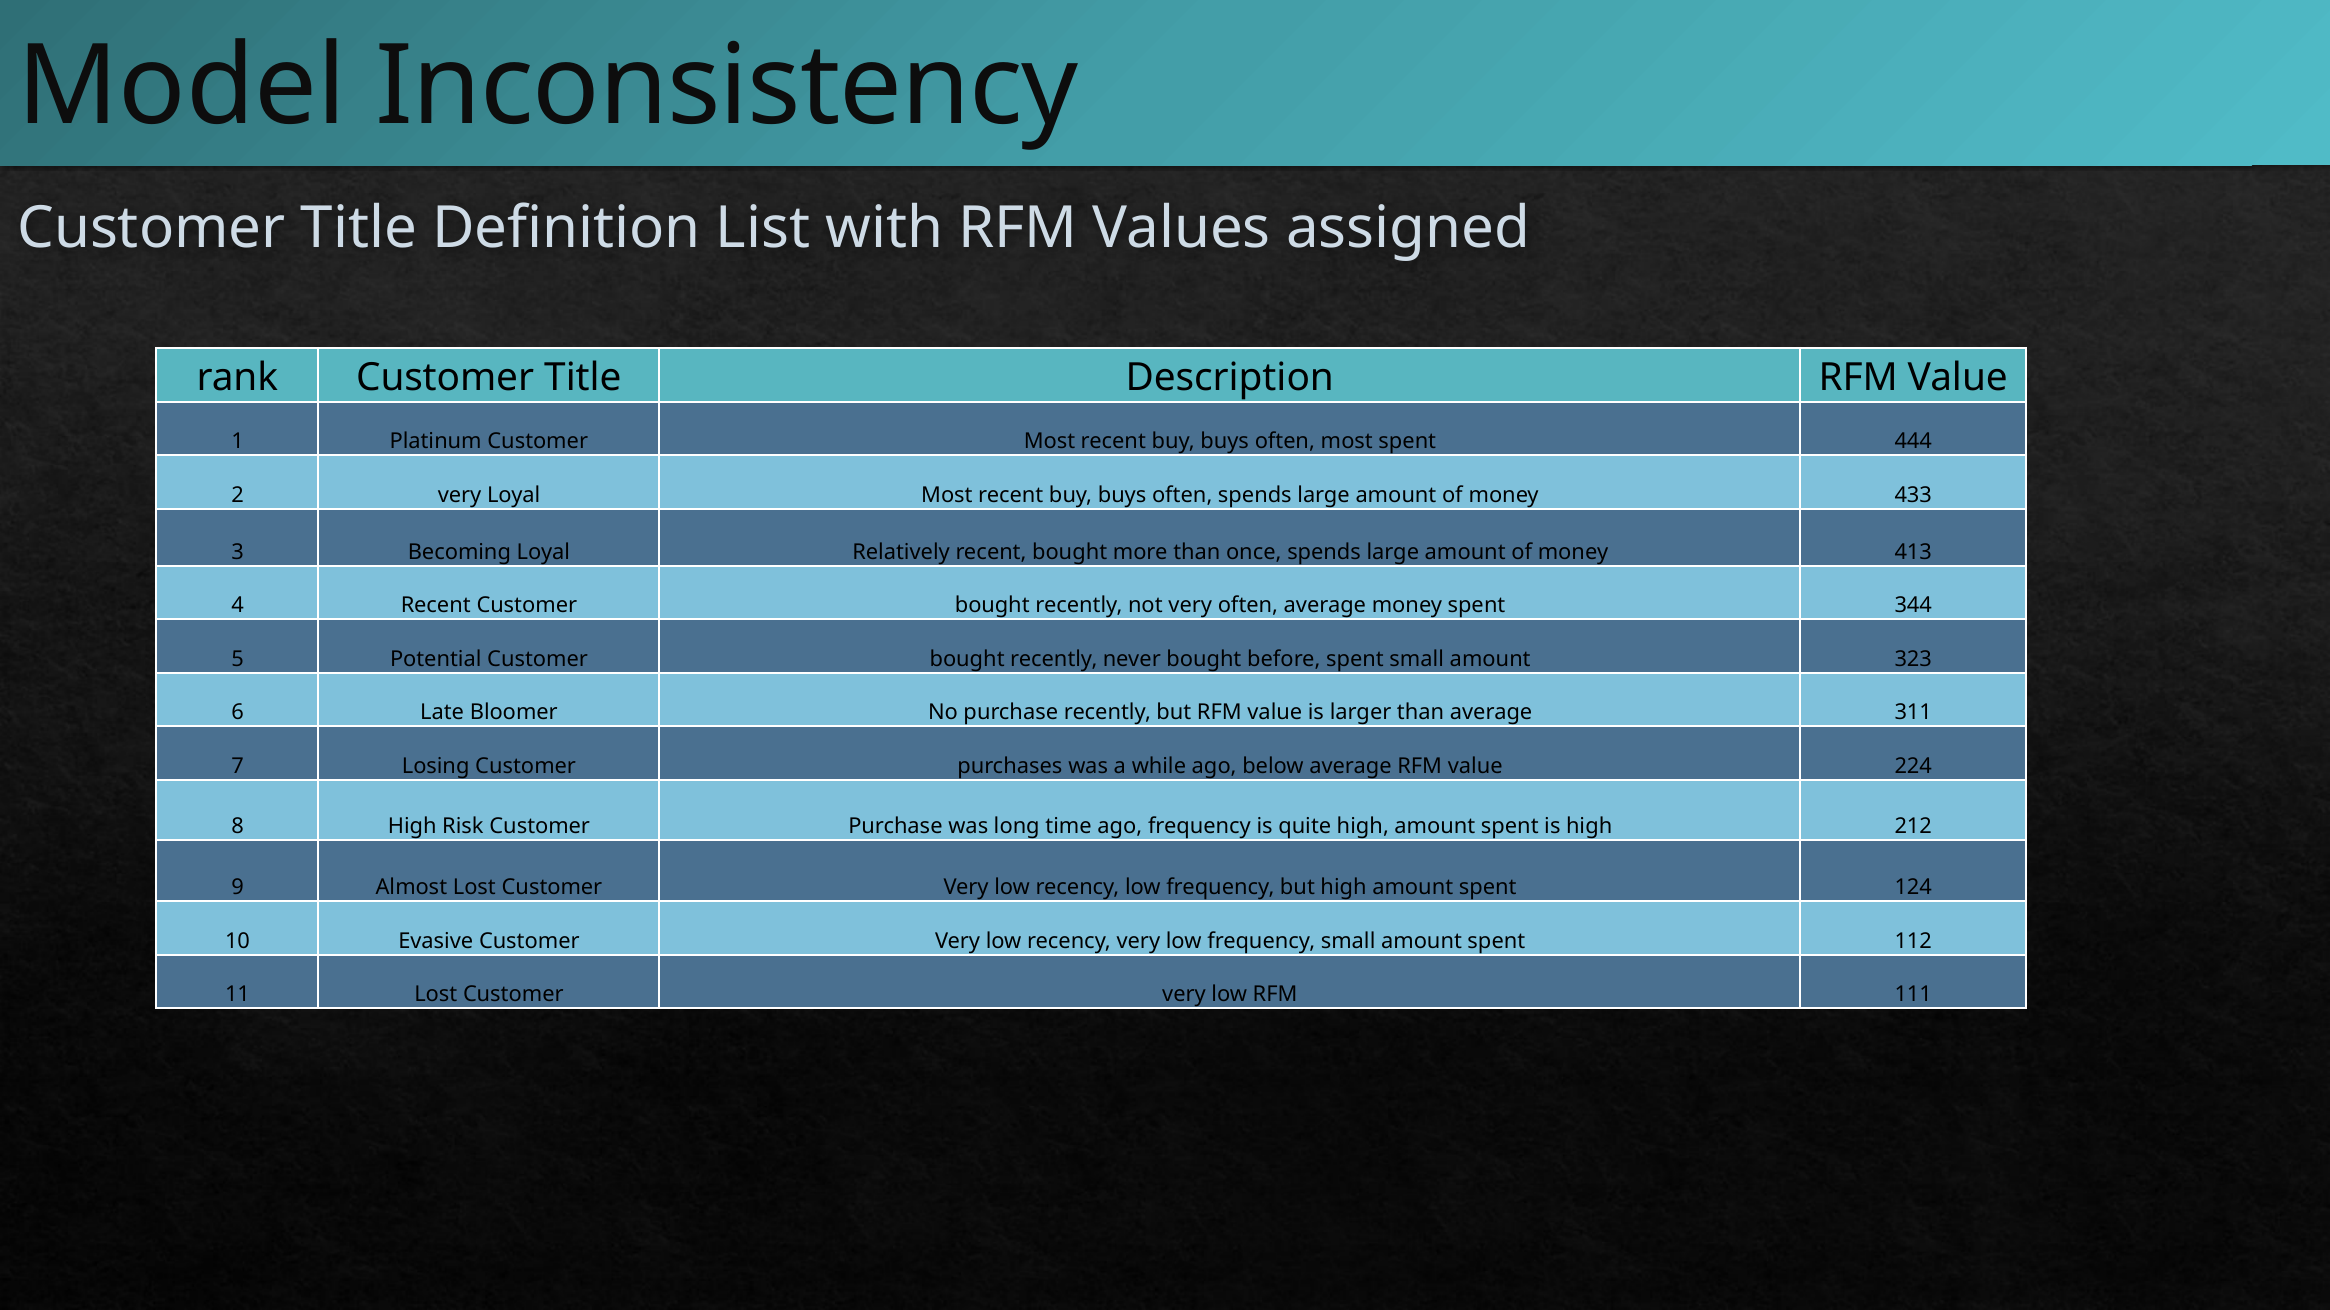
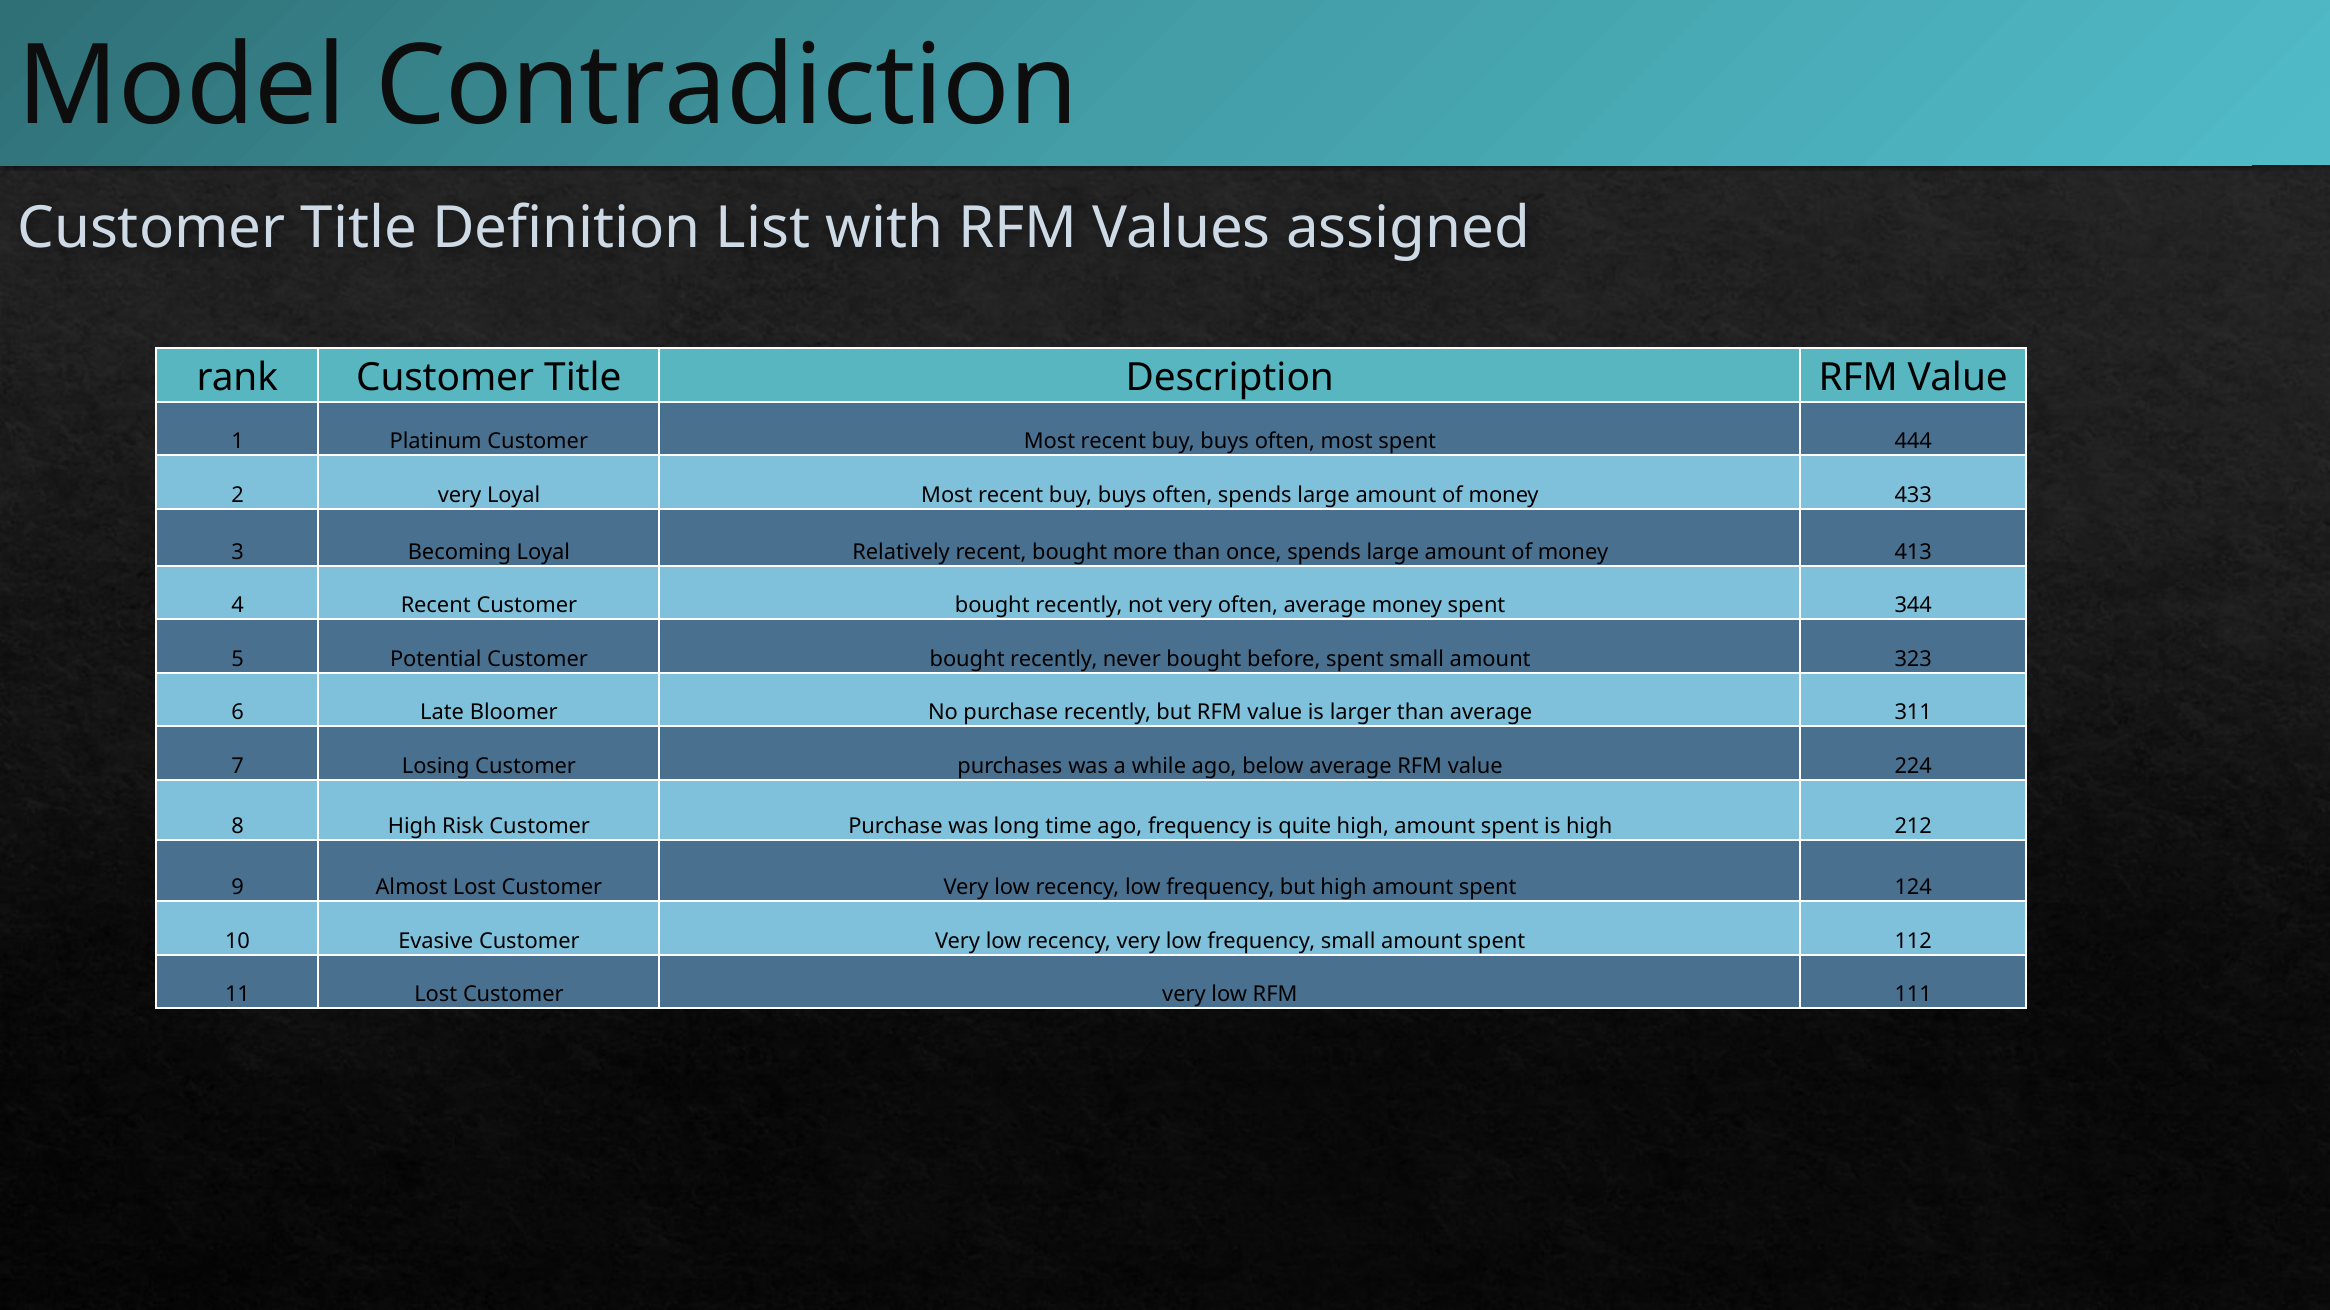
Inconsistency: Inconsistency -> Contradiction (727, 87)
